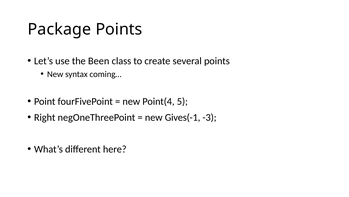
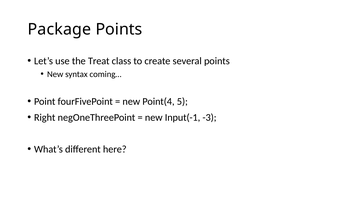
Been: Been -> Treat (99, 61)
Gives(-1: Gives(-1 -> Input(-1 (183, 117)
